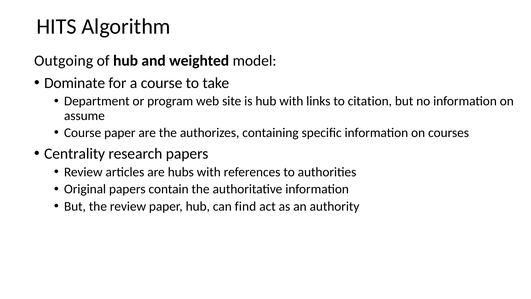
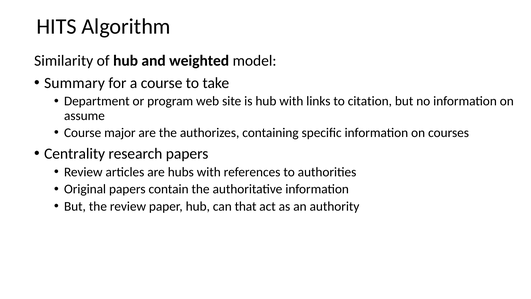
Outgoing: Outgoing -> Similarity (64, 61)
Dominate: Dominate -> Summary (74, 83)
Course paper: paper -> major (120, 133)
find: find -> that (246, 206)
